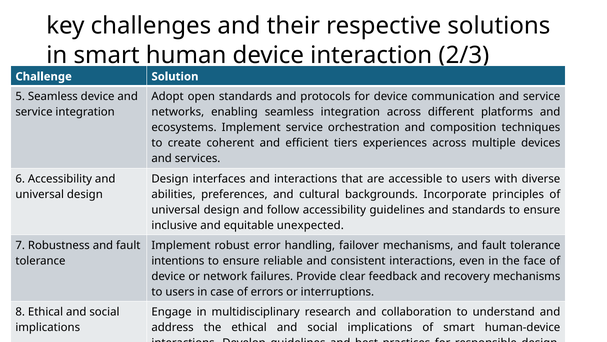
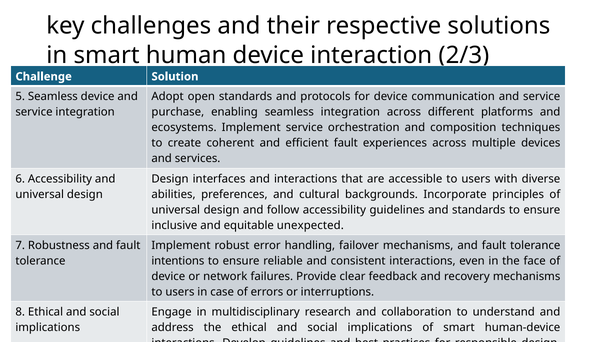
networks: networks -> purchase (178, 112)
efficient tiers: tiers -> fault (346, 143)
